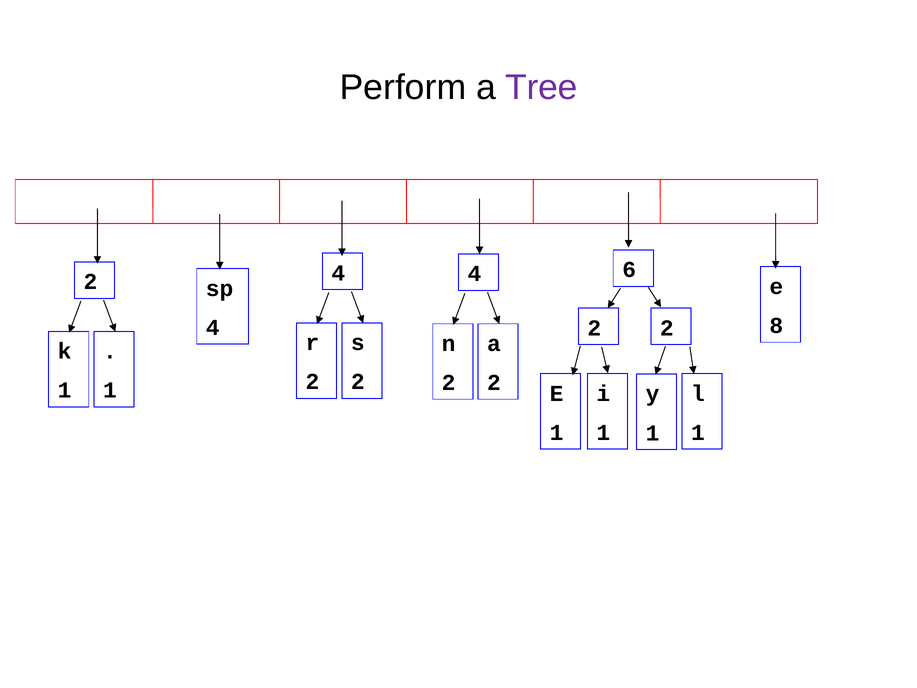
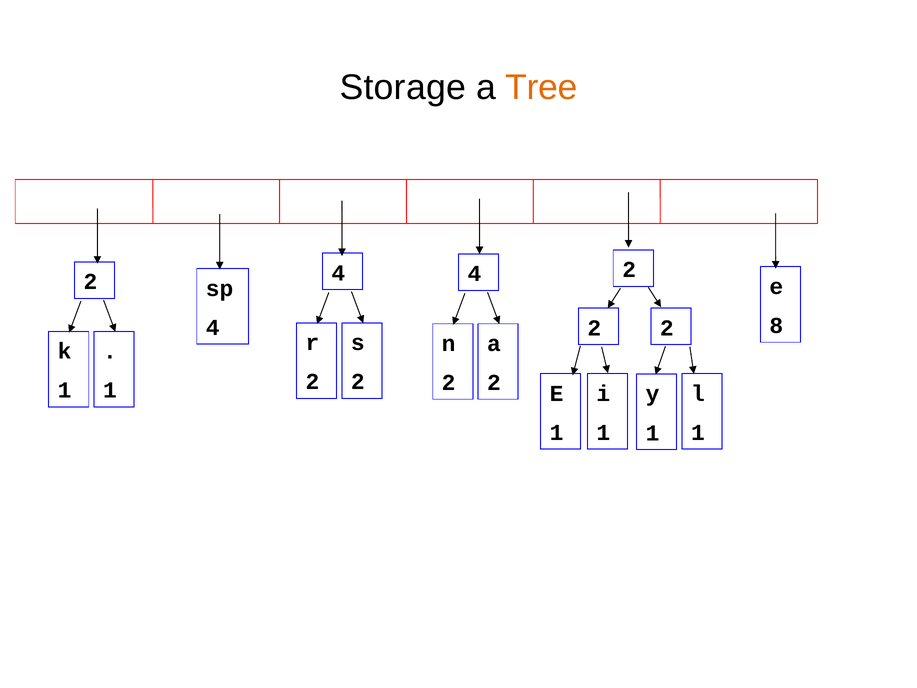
Perform: Perform -> Storage (403, 87)
Tree colour: purple -> orange (541, 87)
4 6: 6 -> 2 (629, 270)
